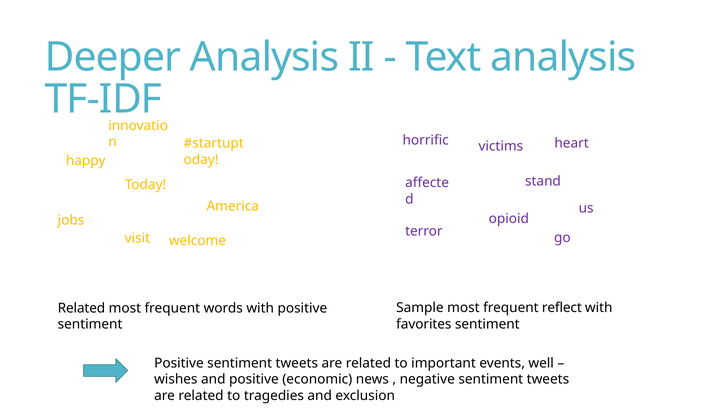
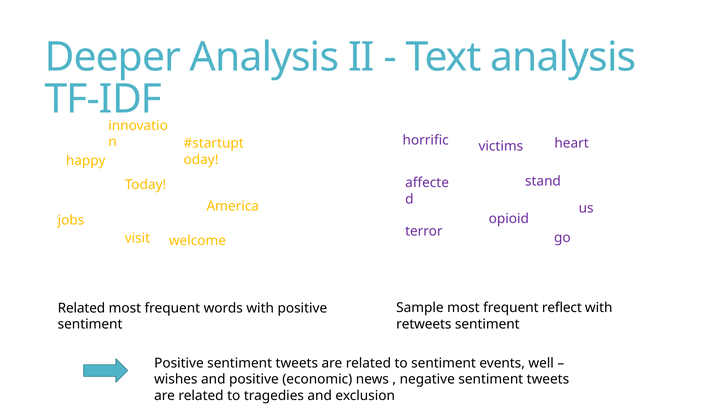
favorites: favorites -> retweets (424, 324)
to important: important -> sentiment (444, 363)
